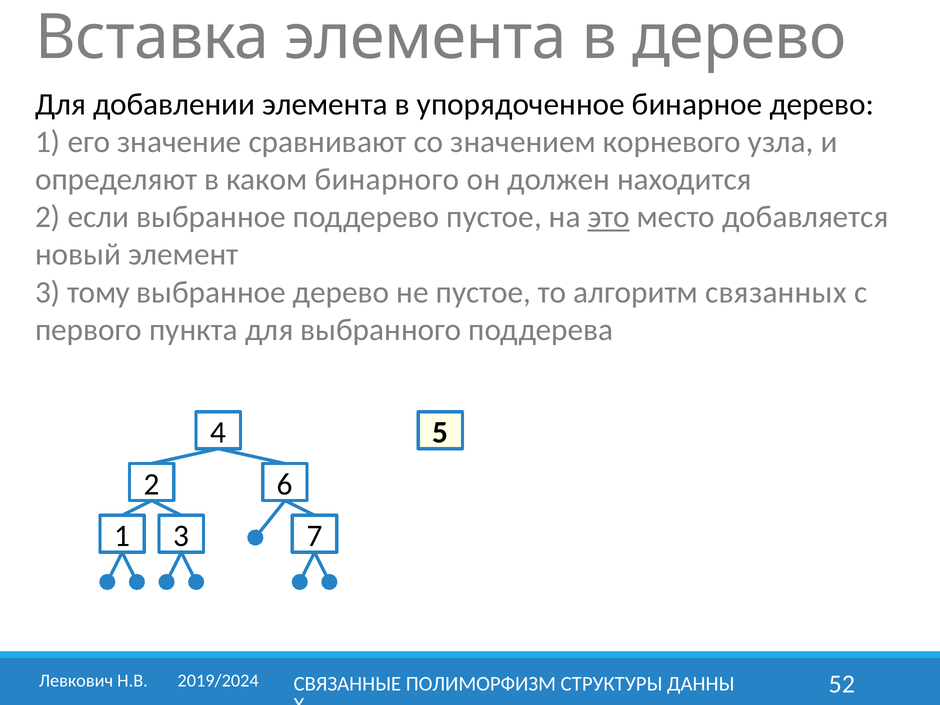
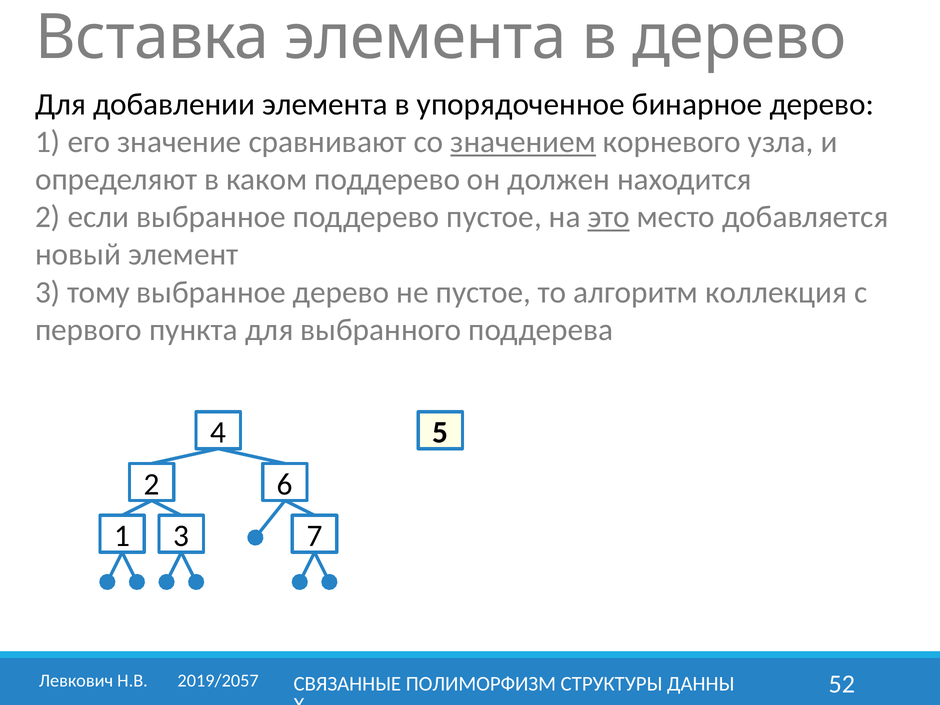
значением underline: none -> present (523, 142)
каком бинарного: бинарного -> поддерево (387, 179)
связанных: связанных -> коллекция (776, 292)
2019/2024: 2019/2024 -> 2019/2057 (218, 681)
